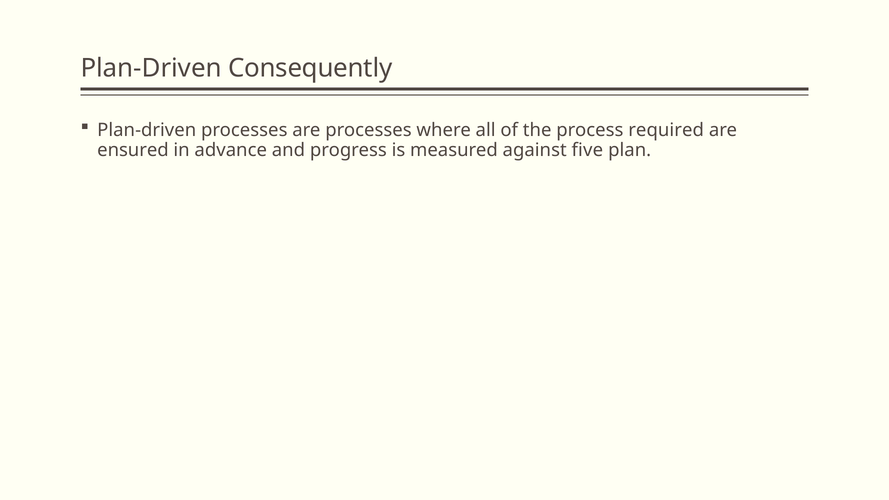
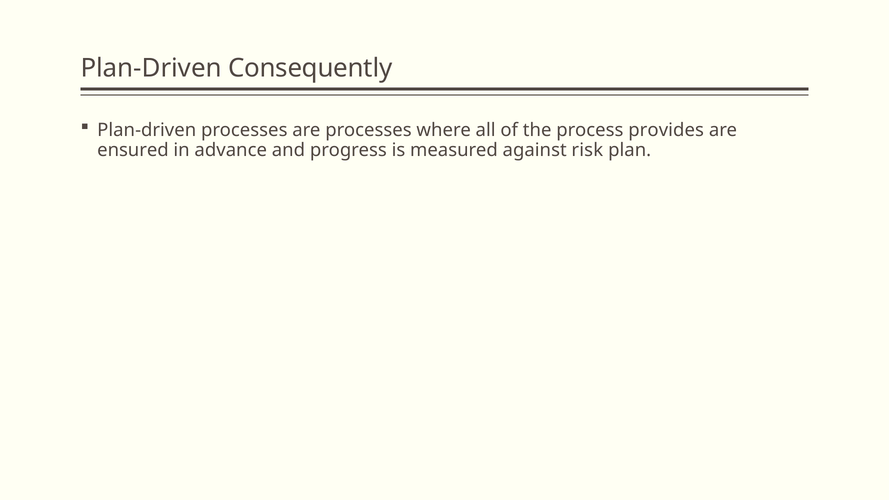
required: required -> provides (666, 130)
five: five -> risk (587, 150)
